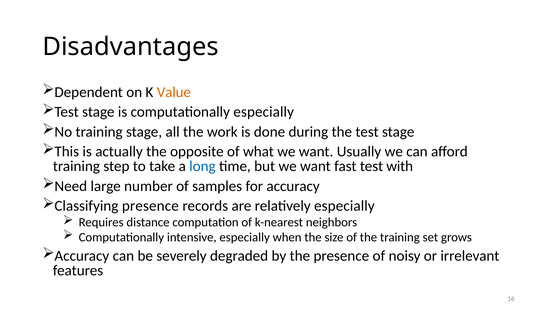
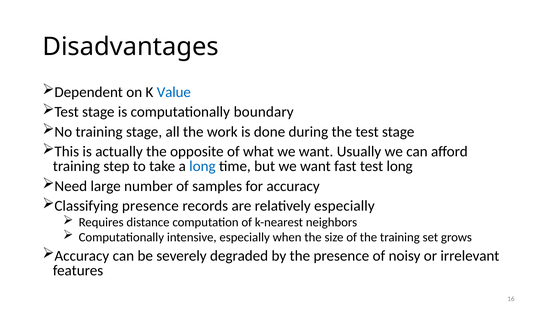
Value colour: orange -> blue (174, 92)
computationally especially: especially -> boundary (264, 112)
test with: with -> long (400, 166)
